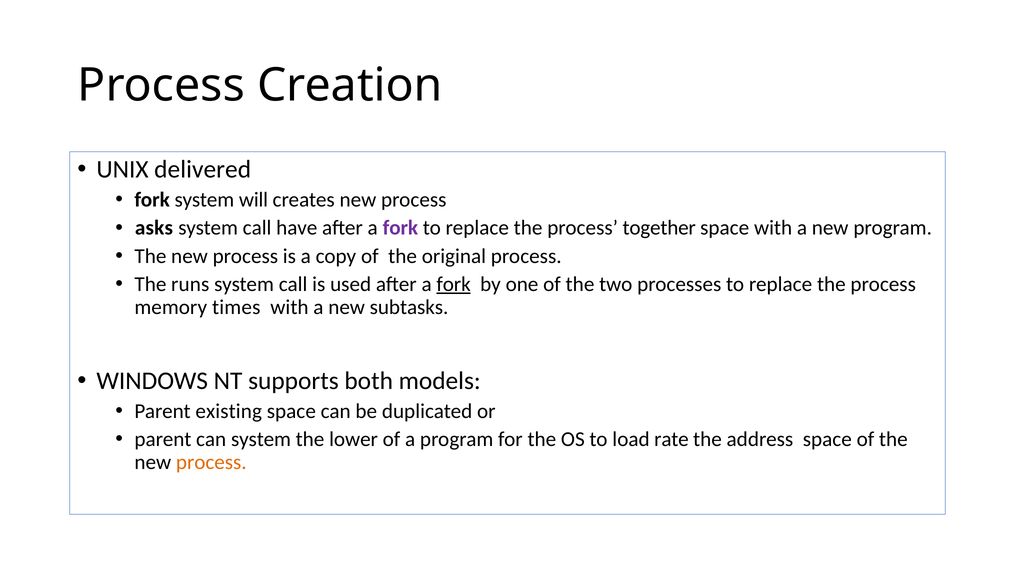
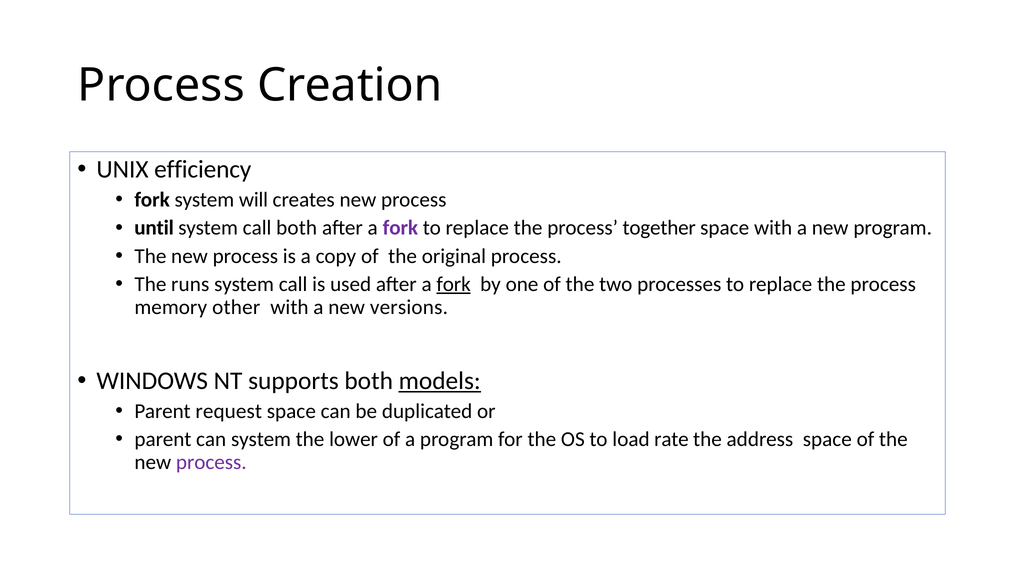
delivered: delivered -> efficiency (203, 169)
asks: asks -> until (154, 228)
call have: have -> both (297, 228)
times: times -> other (236, 307)
subtasks: subtasks -> versions (409, 307)
models underline: none -> present (440, 381)
existing: existing -> request (229, 411)
process colour: orange -> purple (211, 462)
